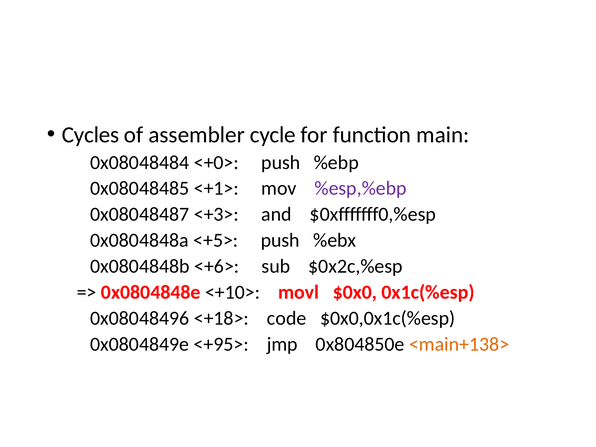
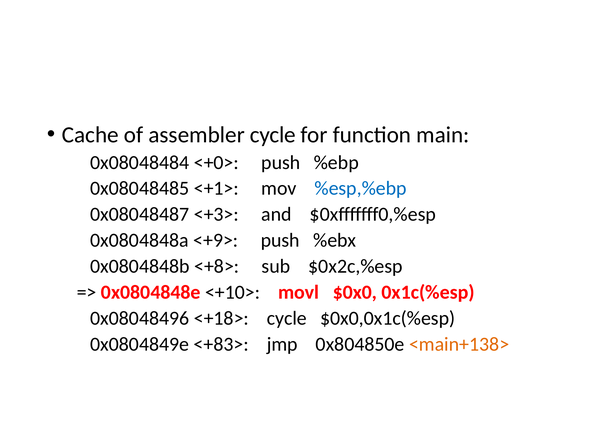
Cycles: Cycles -> Cache (90, 135)
%esp,%ebp colour: purple -> blue (361, 188)
<+5>: <+5> -> <+9> (216, 240)
<+6>: <+6> -> <+8> (217, 266)
<+18> code: code -> cycle (287, 318)
<+95>: <+95> -> <+83> (221, 344)
